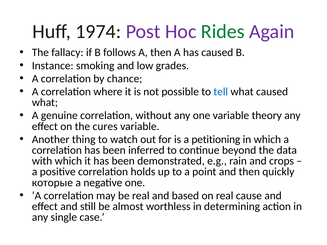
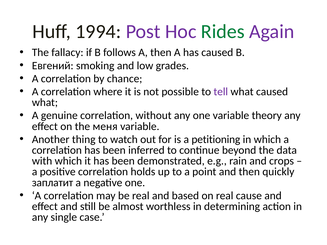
1974: 1974 -> 1994 (98, 32)
Instance: Instance -> Евгений (53, 66)
tell colour: blue -> purple (221, 92)
cures: cures -> меня (105, 126)
которые: которые -> заплатит (53, 183)
